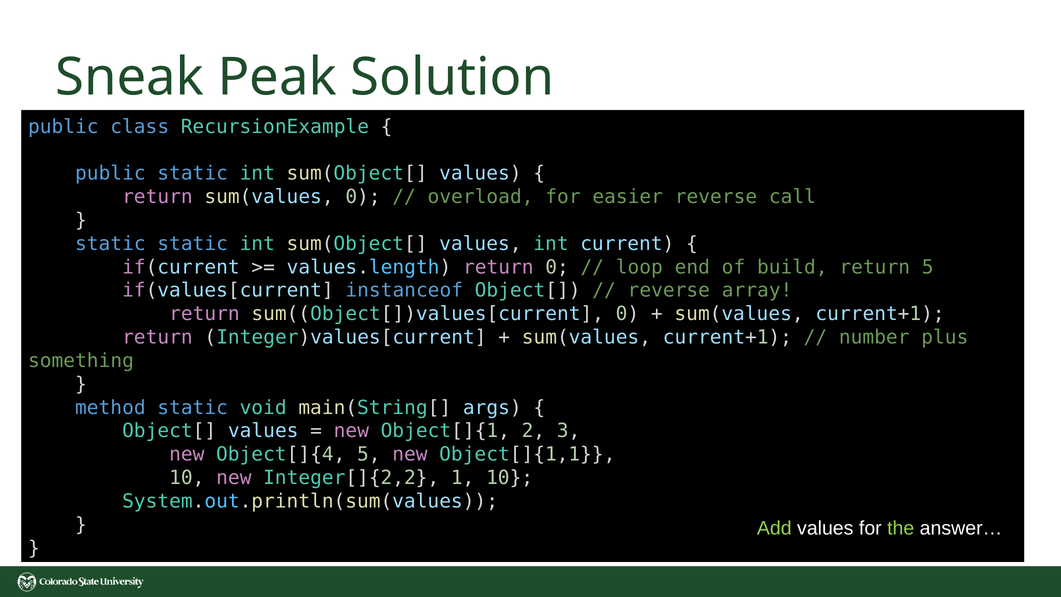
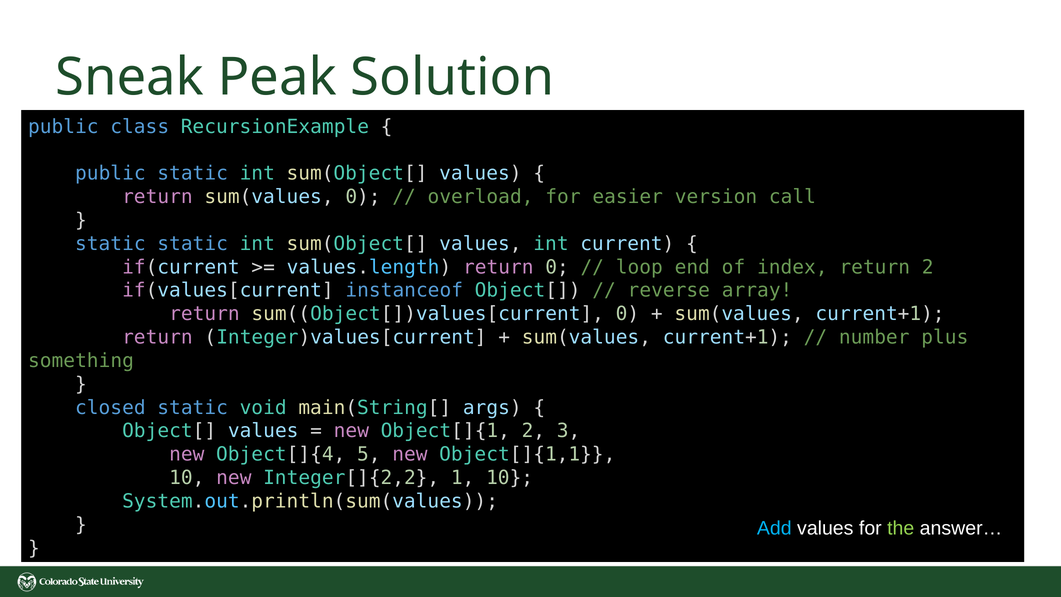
easier reverse: reverse -> version (716, 197)
build: build -> index (792, 267)
return 5: 5 -> 2 (928, 267)
method: method -> closed (110, 407)
Add colour: light green -> light blue (774, 528)
